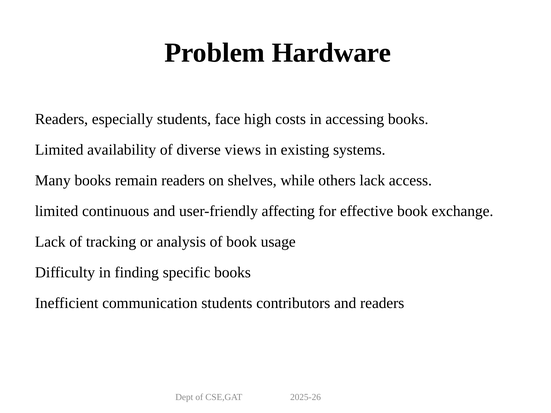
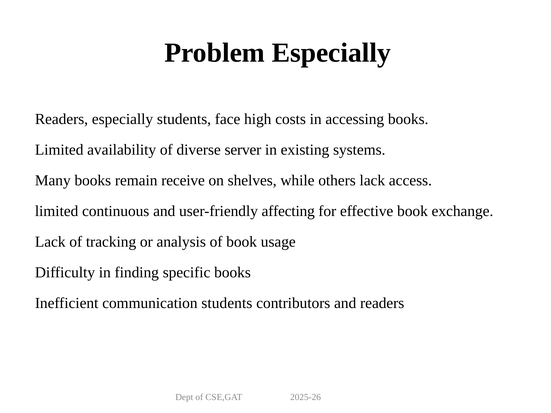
Problem Hardware: Hardware -> Especially (331, 53)
views: views -> server (243, 150)
remain readers: readers -> receive (183, 181)
